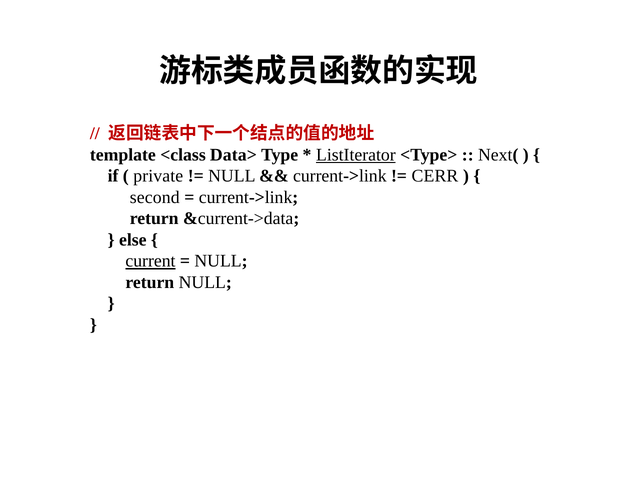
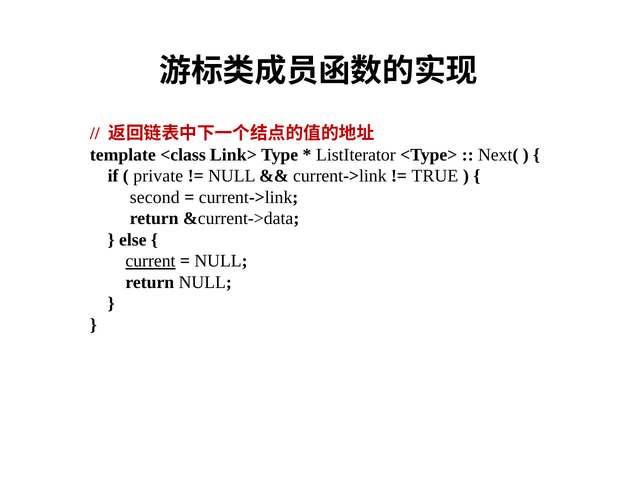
Data>: Data> -> Link> (233, 155)
ListIterator underline: present -> none (356, 155)
CERR: CERR -> TRUE (435, 176)
